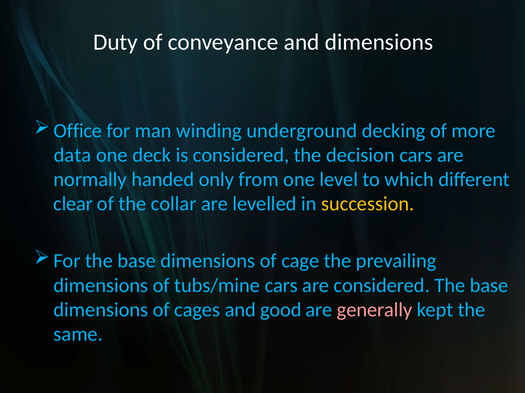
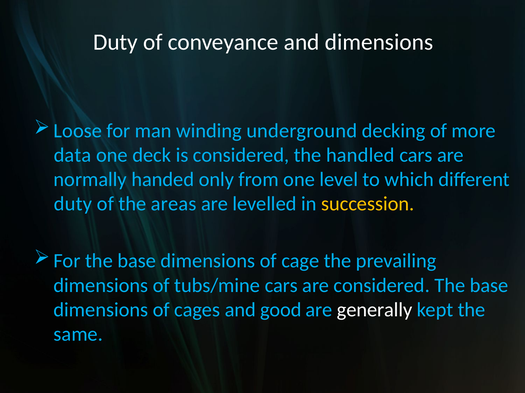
Office: Office -> Loose (78, 131)
decision: decision -> handled (360, 155)
clear: clear -> duty (73, 204)
collar: collar -> areas (174, 204)
generally colour: pink -> white (375, 310)
